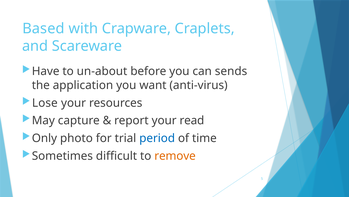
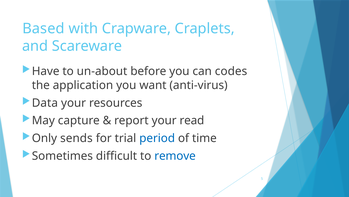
sends: sends -> codes (231, 71)
Lose: Lose -> Data (45, 103)
photo: photo -> sends (76, 138)
remove colour: orange -> blue (175, 155)
